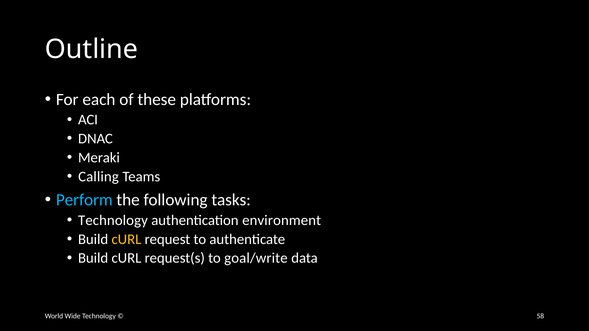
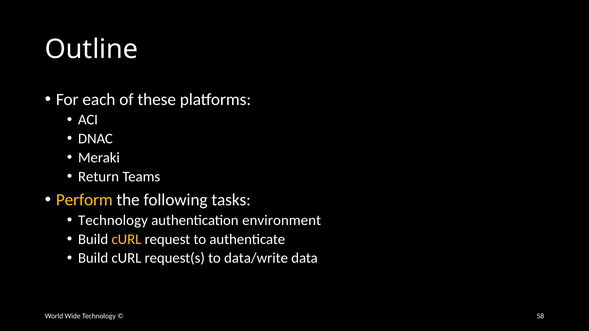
Calling: Calling -> Return (99, 177)
Perform colour: light blue -> yellow (84, 200)
goal/write: goal/write -> data/write (256, 258)
